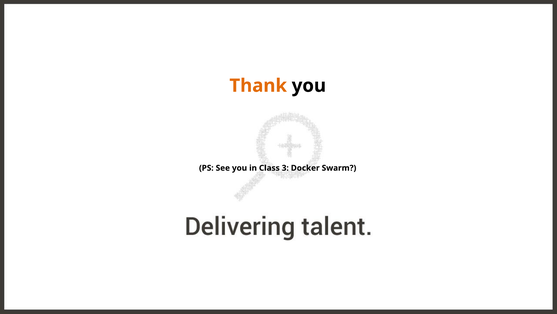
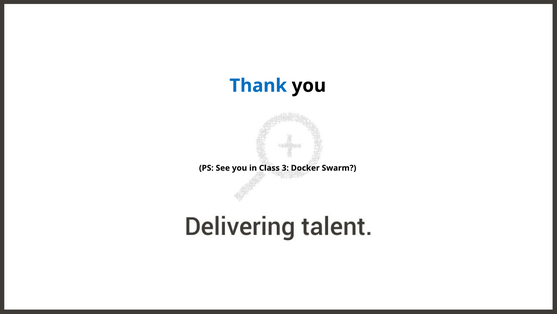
Thank colour: orange -> blue (258, 85)
